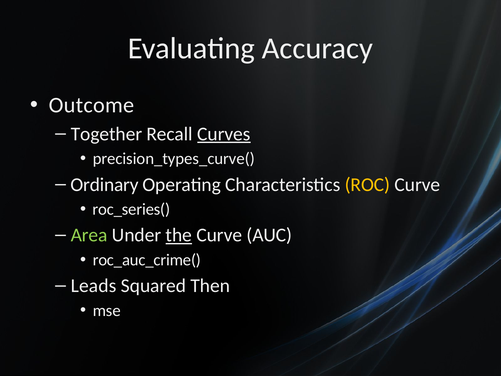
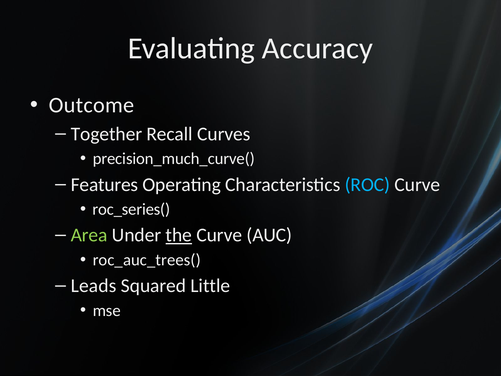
Curves underline: present -> none (224, 134)
precision_types_curve(: precision_types_curve( -> precision_much_curve( (174, 159)
Ordinary: Ordinary -> Features (105, 184)
ROC colour: yellow -> light blue (367, 184)
roc_auc_crime(: roc_auc_crime( -> roc_auc_trees( (147, 260)
Then: Then -> Little (210, 286)
